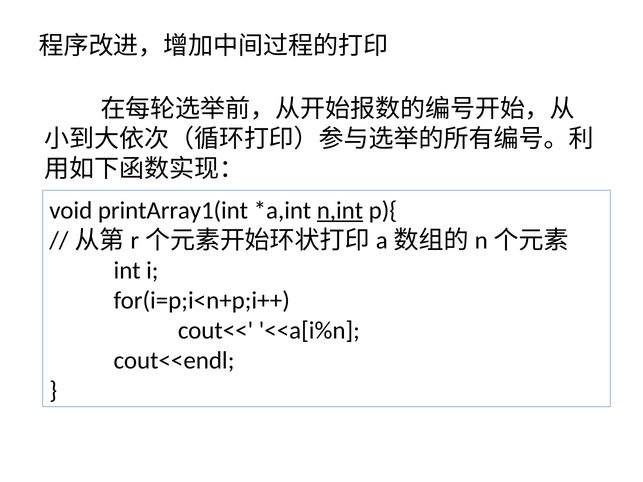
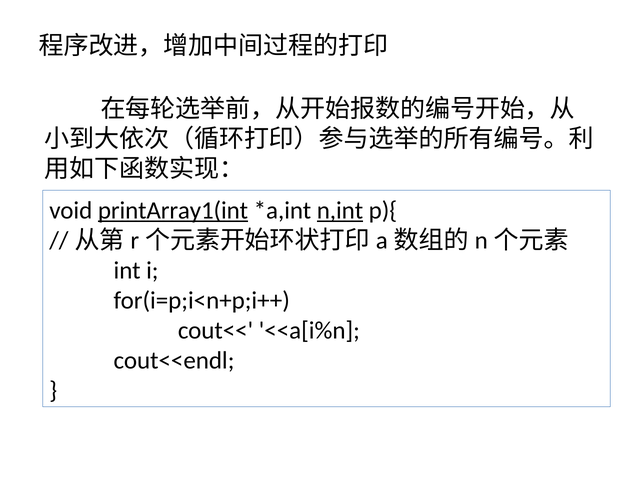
printArray1(int underline: none -> present (173, 210)
